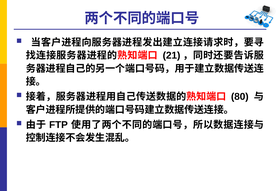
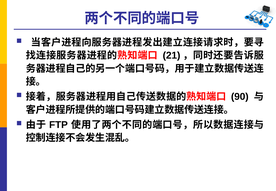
80: 80 -> 90 (240, 97)
